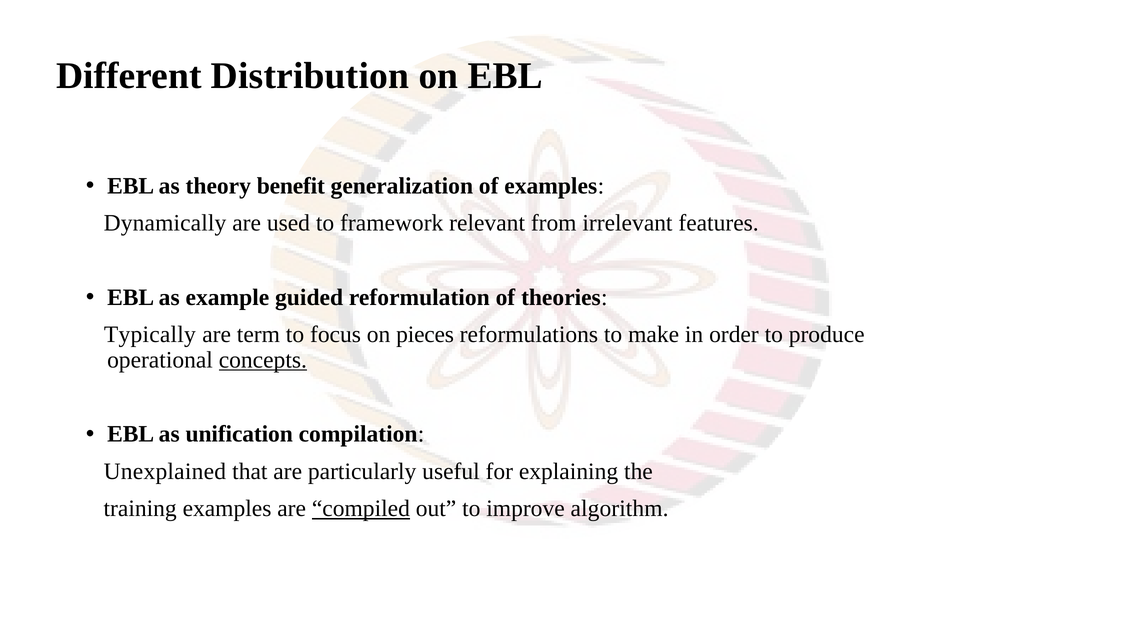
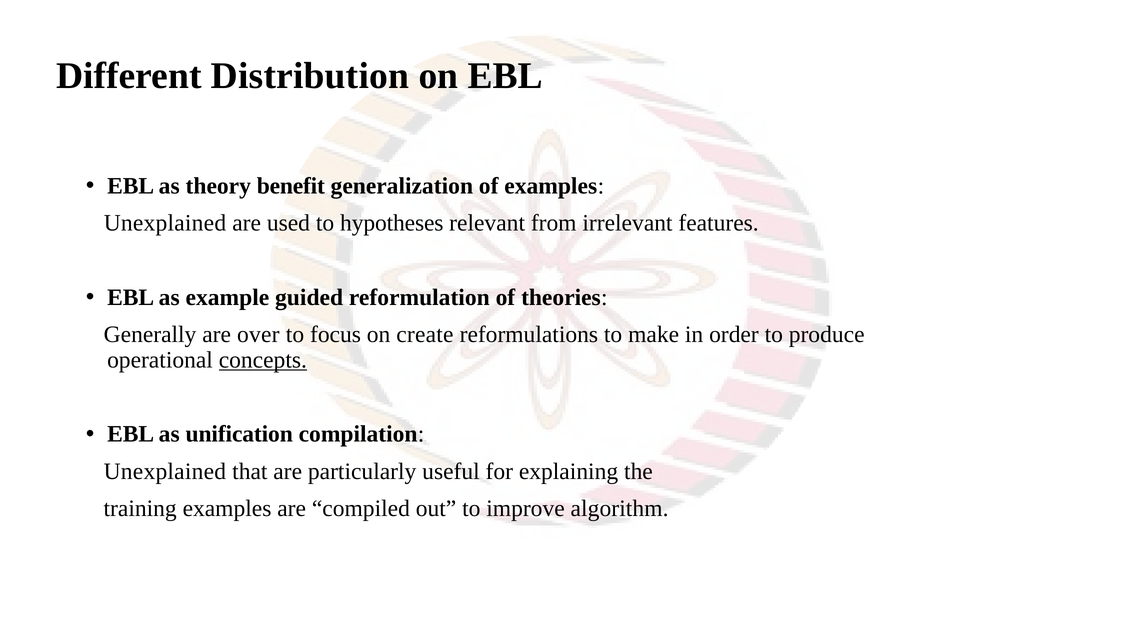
Dynamically: Dynamically -> Unexplained (165, 223)
framework: framework -> hypotheses (392, 223)
Typically: Typically -> Generally (150, 334)
term: term -> over (258, 334)
pieces: pieces -> create (425, 334)
compiled underline: present -> none (361, 508)
